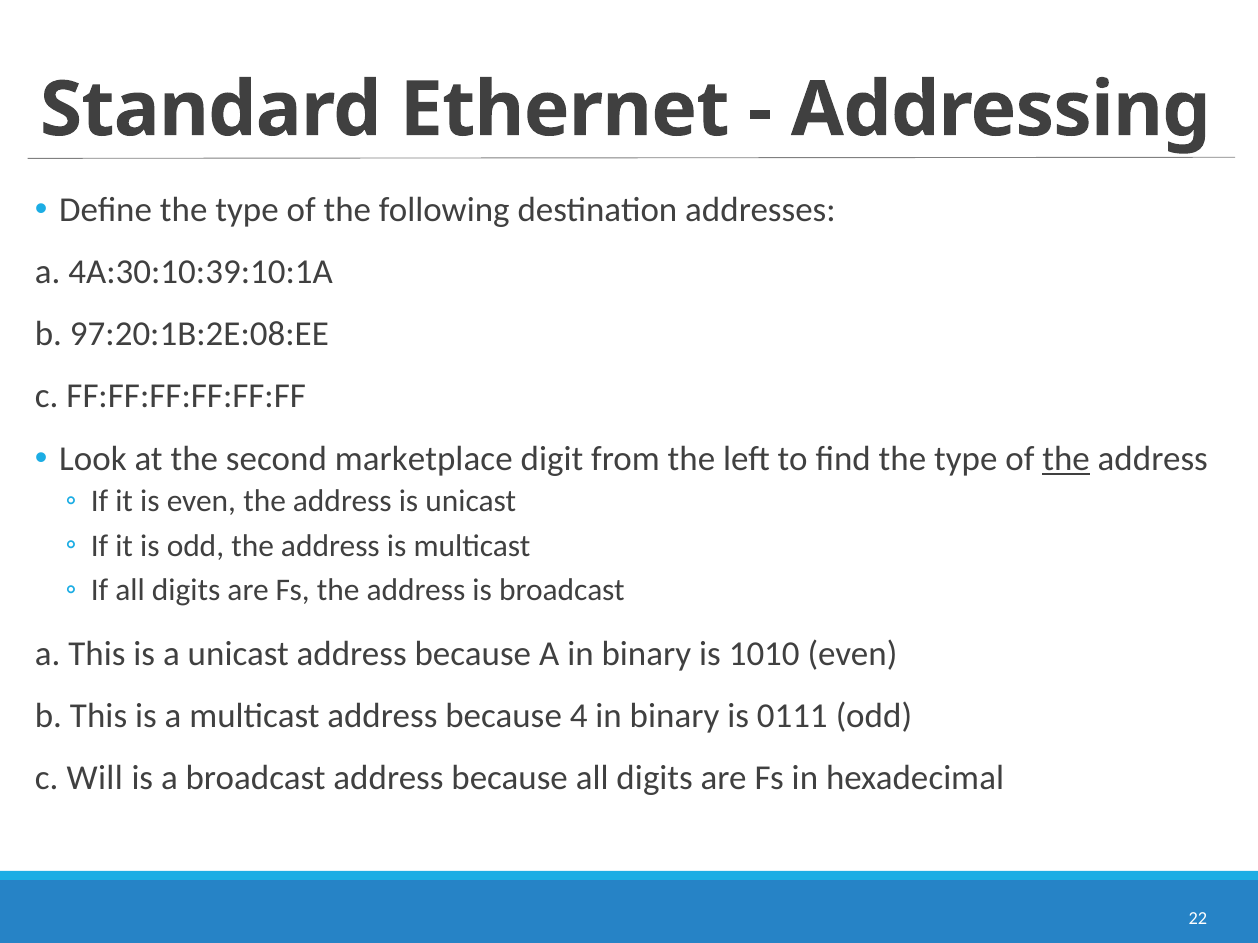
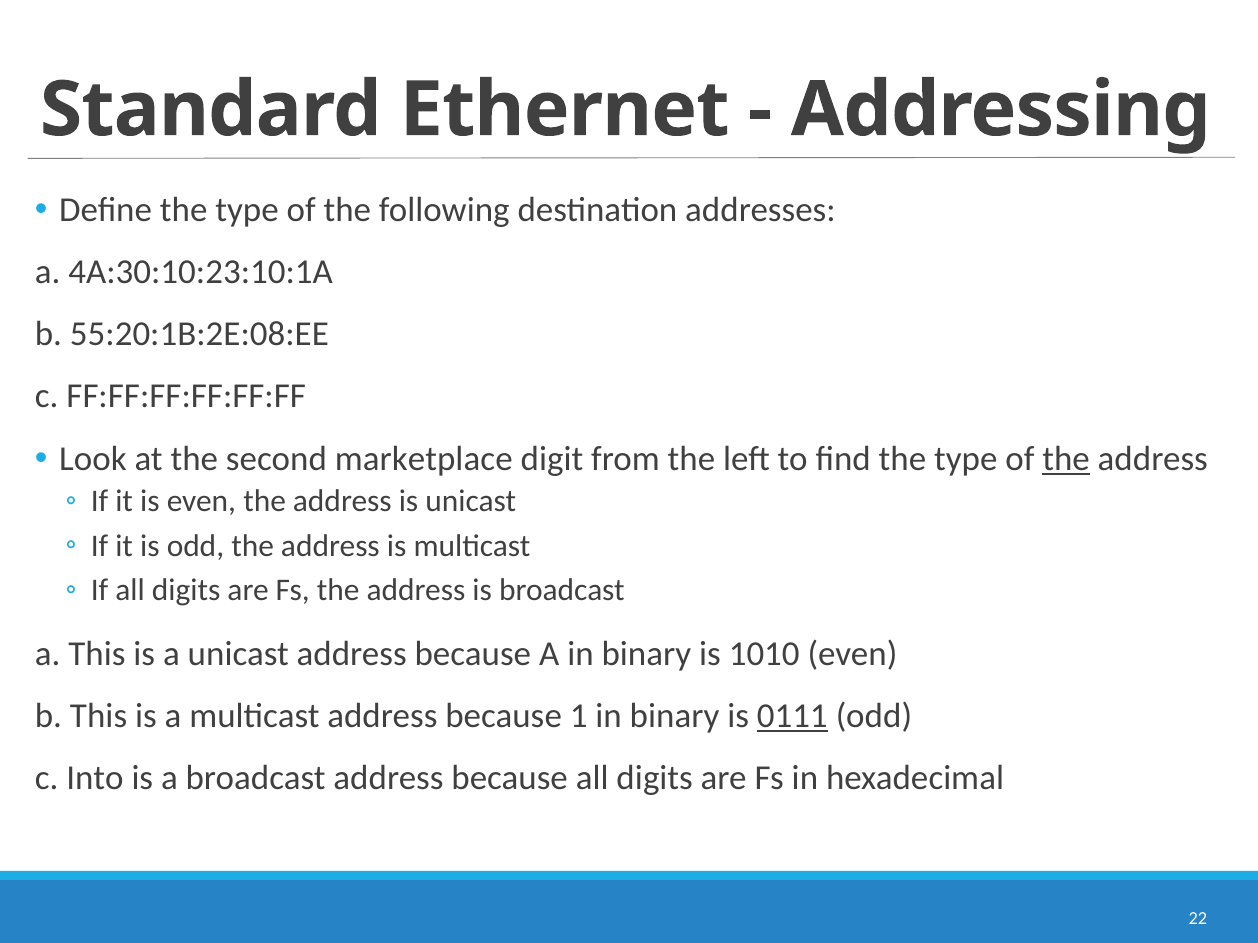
4A:30:10:39:10:1A: 4A:30:10:39:10:1A -> 4A:30:10:23:10:1A (201, 272)
97:20:1B:2E:08:EE: 97:20:1B:2E:08:EE -> 55:20:1B:2E:08:EE (199, 334)
4: 4 -> 1 (579, 717)
0111 underline: none -> present (792, 717)
Will: Will -> Into (95, 779)
